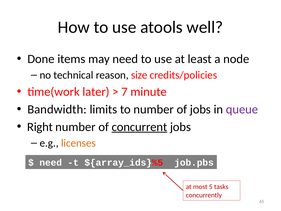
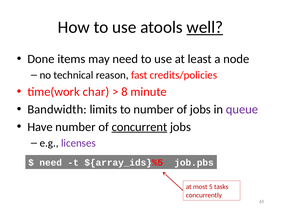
well underline: none -> present (205, 27)
size: size -> fast (139, 75)
later: later -> char (96, 92)
7: 7 -> 8 (125, 92)
Right: Right -> Have (40, 127)
licenses colour: orange -> purple (78, 143)
